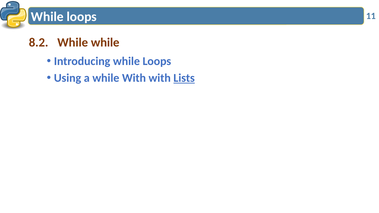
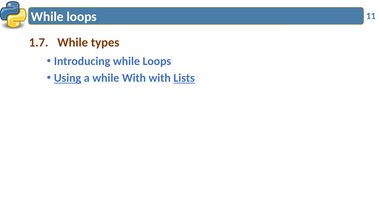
8.2: 8.2 -> 1.7 (39, 42)
While while: while -> types (105, 42)
Using underline: none -> present (68, 78)
